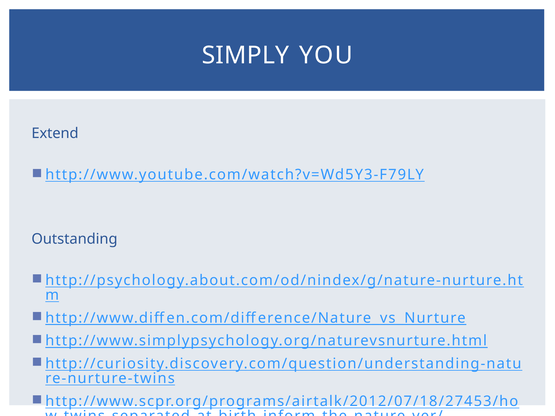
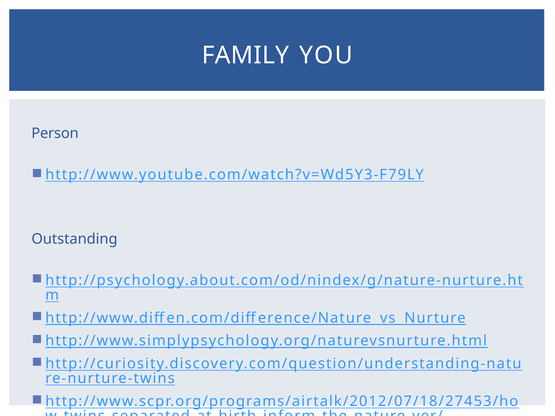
SIMPLY: SIMPLY -> FAMILY (246, 55)
Extend: Extend -> Person (55, 134)
